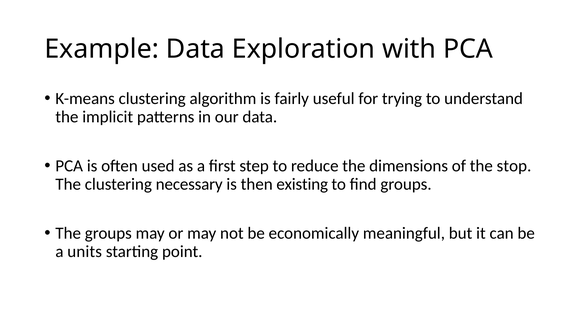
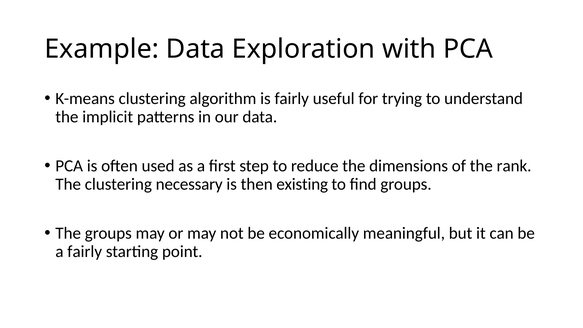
stop: stop -> rank (514, 166)
a units: units -> fairly (85, 251)
